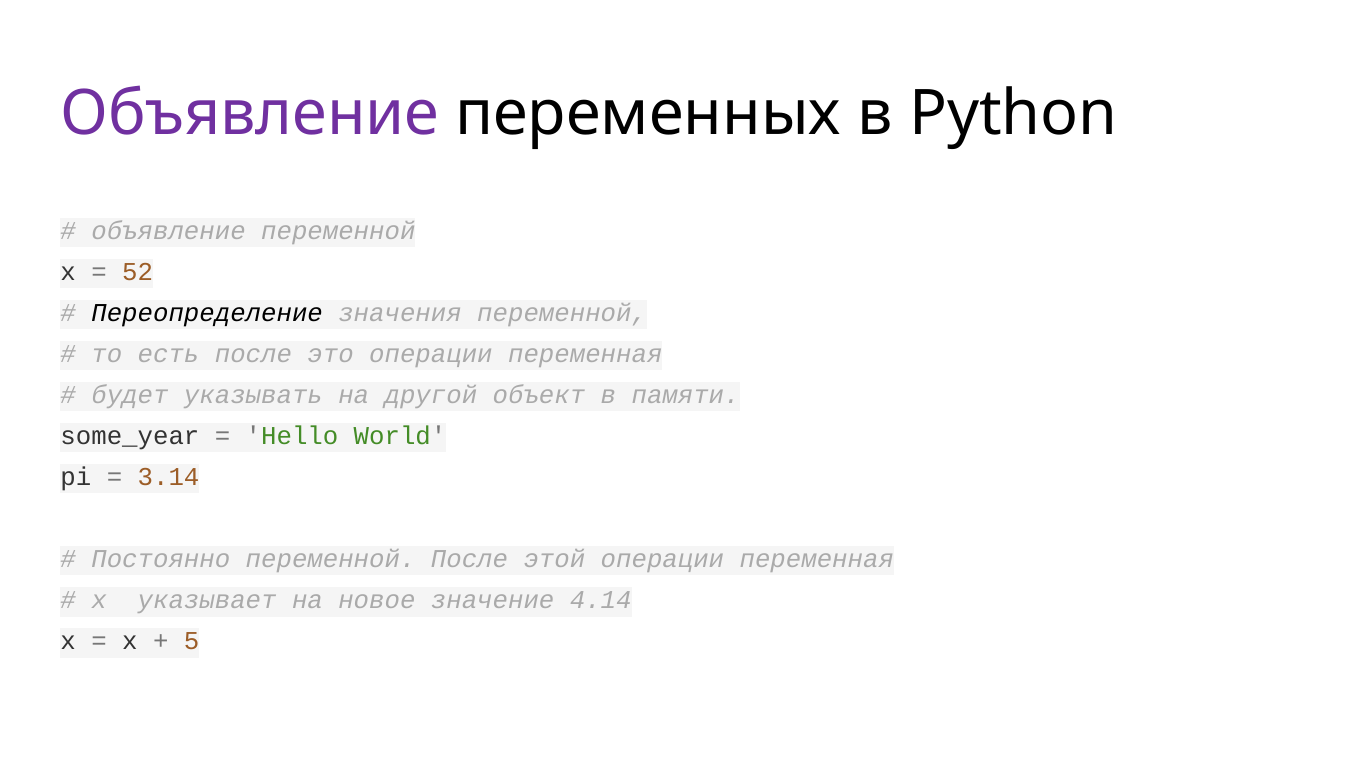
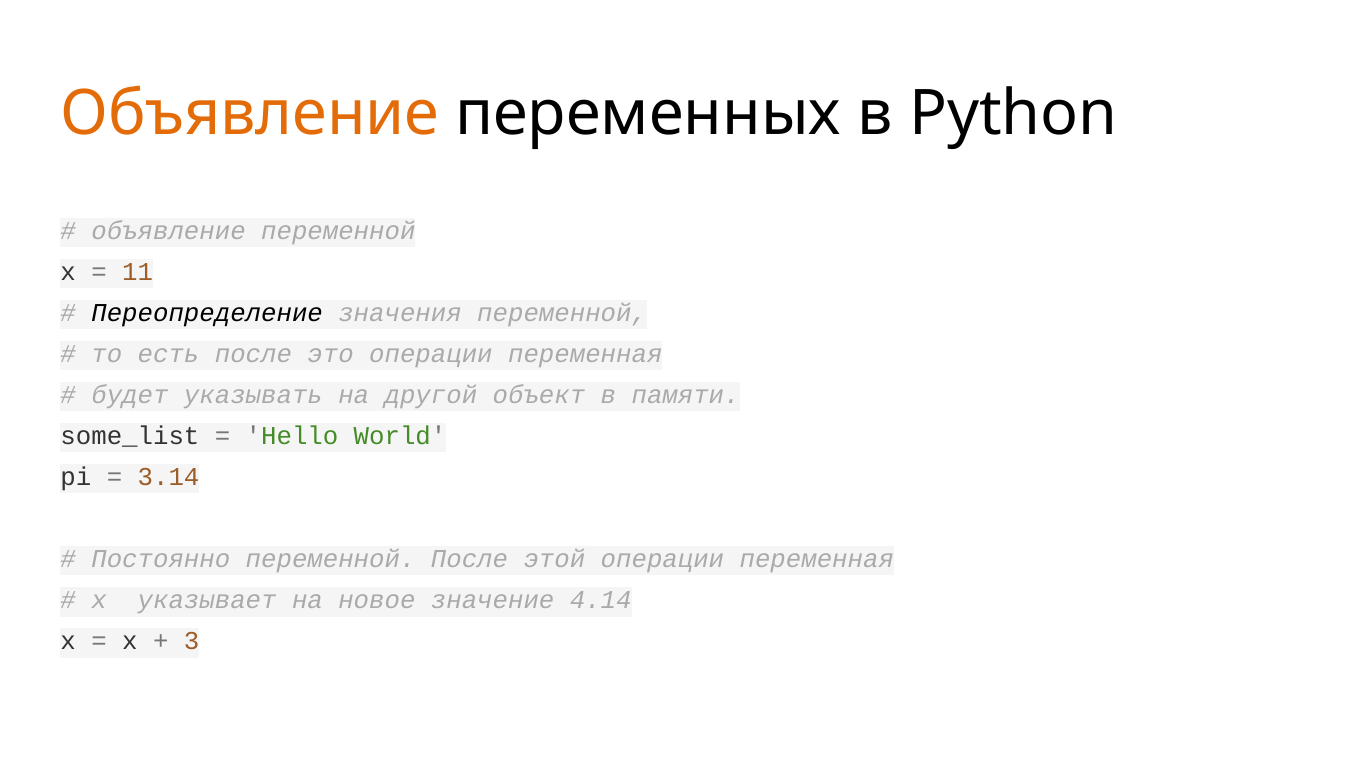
Объявление colour: purple -> orange (250, 114)
52: 52 -> 11 (138, 272)
some_year: some_year -> some_list (130, 436)
5: 5 -> 3 (192, 641)
